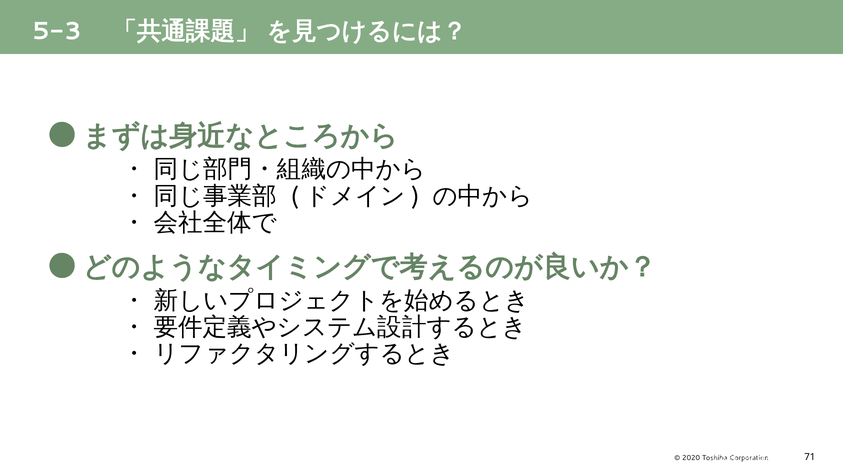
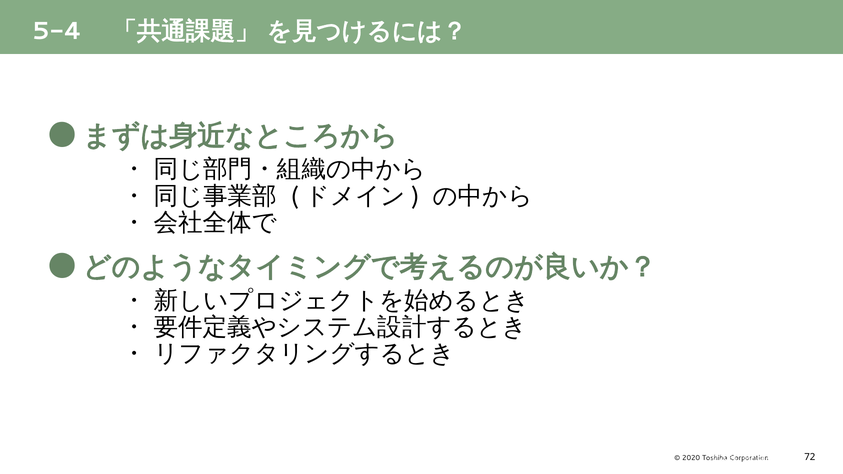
5-3: 5-3 -> 5-4 (57, 31)
71: 71 -> 72 (810, 457)
